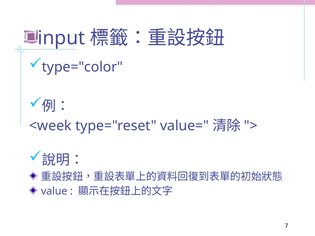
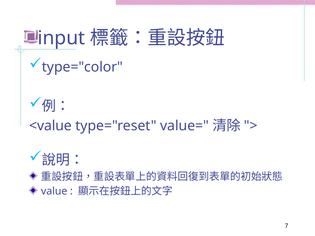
<week: <week -> <value (51, 126)
